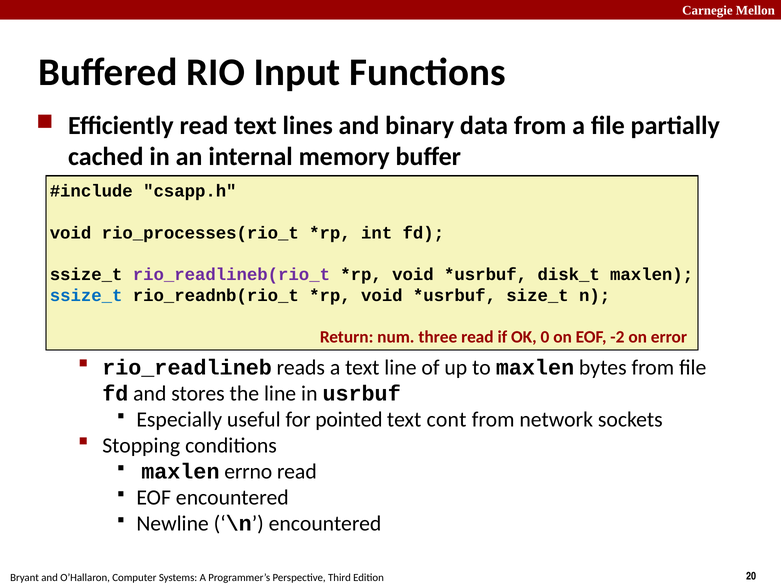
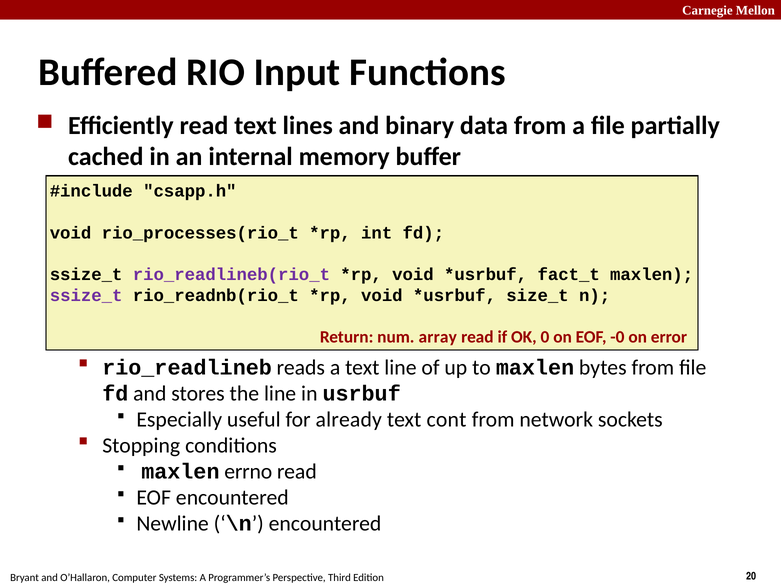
disk_t: disk_t -> fact_t (569, 274)
ssize_t colour: blue -> purple (86, 295)
three: three -> array (438, 337)
-2: -2 -> -0 (617, 337)
pointed: pointed -> already (349, 419)
